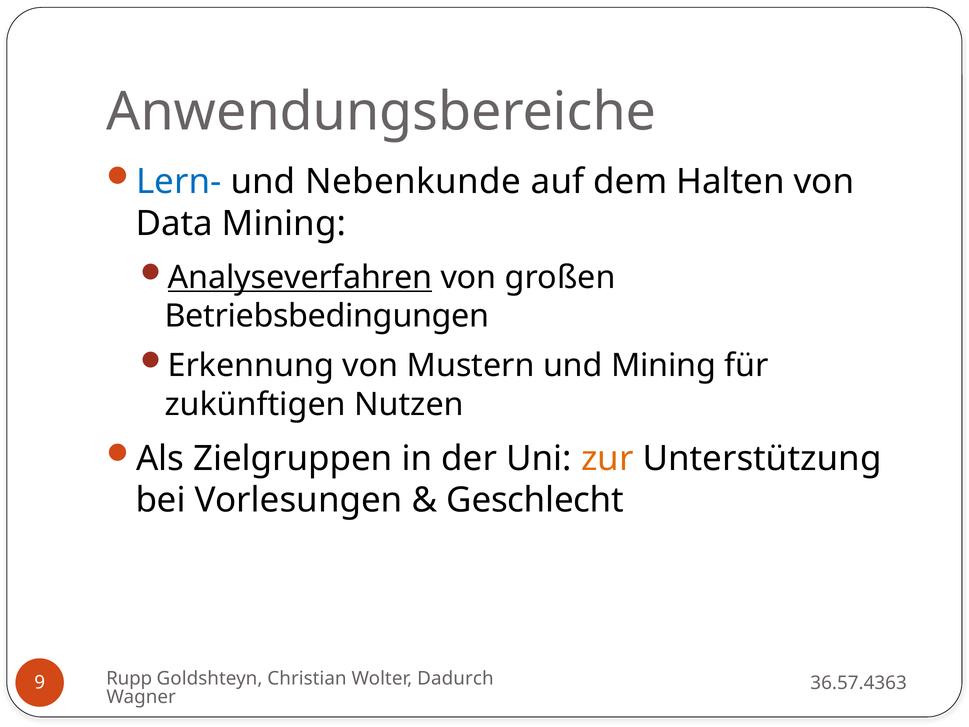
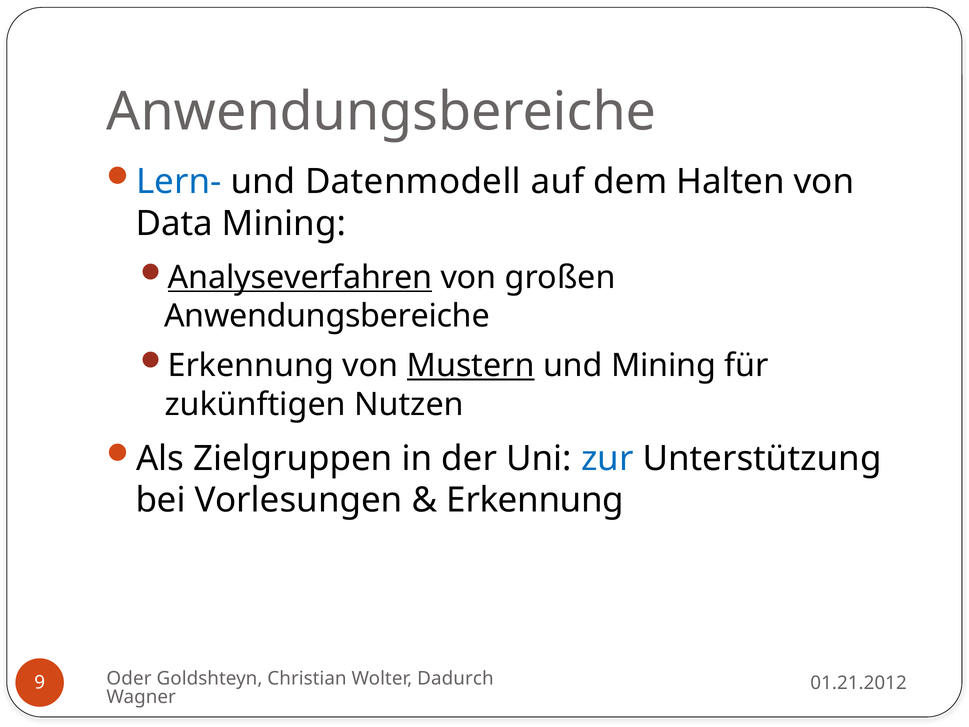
Nebenkunde: Nebenkunde -> Datenmodell (413, 182)
Betriebsbedingungen: Betriebsbedingungen -> Anwendungsbereiche (327, 316)
Mustern underline: none -> present (471, 366)
zur colour: orange -> blue (607, 458)
Geschlecht: Geschlecht -> Erkennung (535, 500)
Rupp: Rupp -> Oder (129, 678)
36.57.4363: 36.57.4363 -> 01.21.2012 (859, 683)
